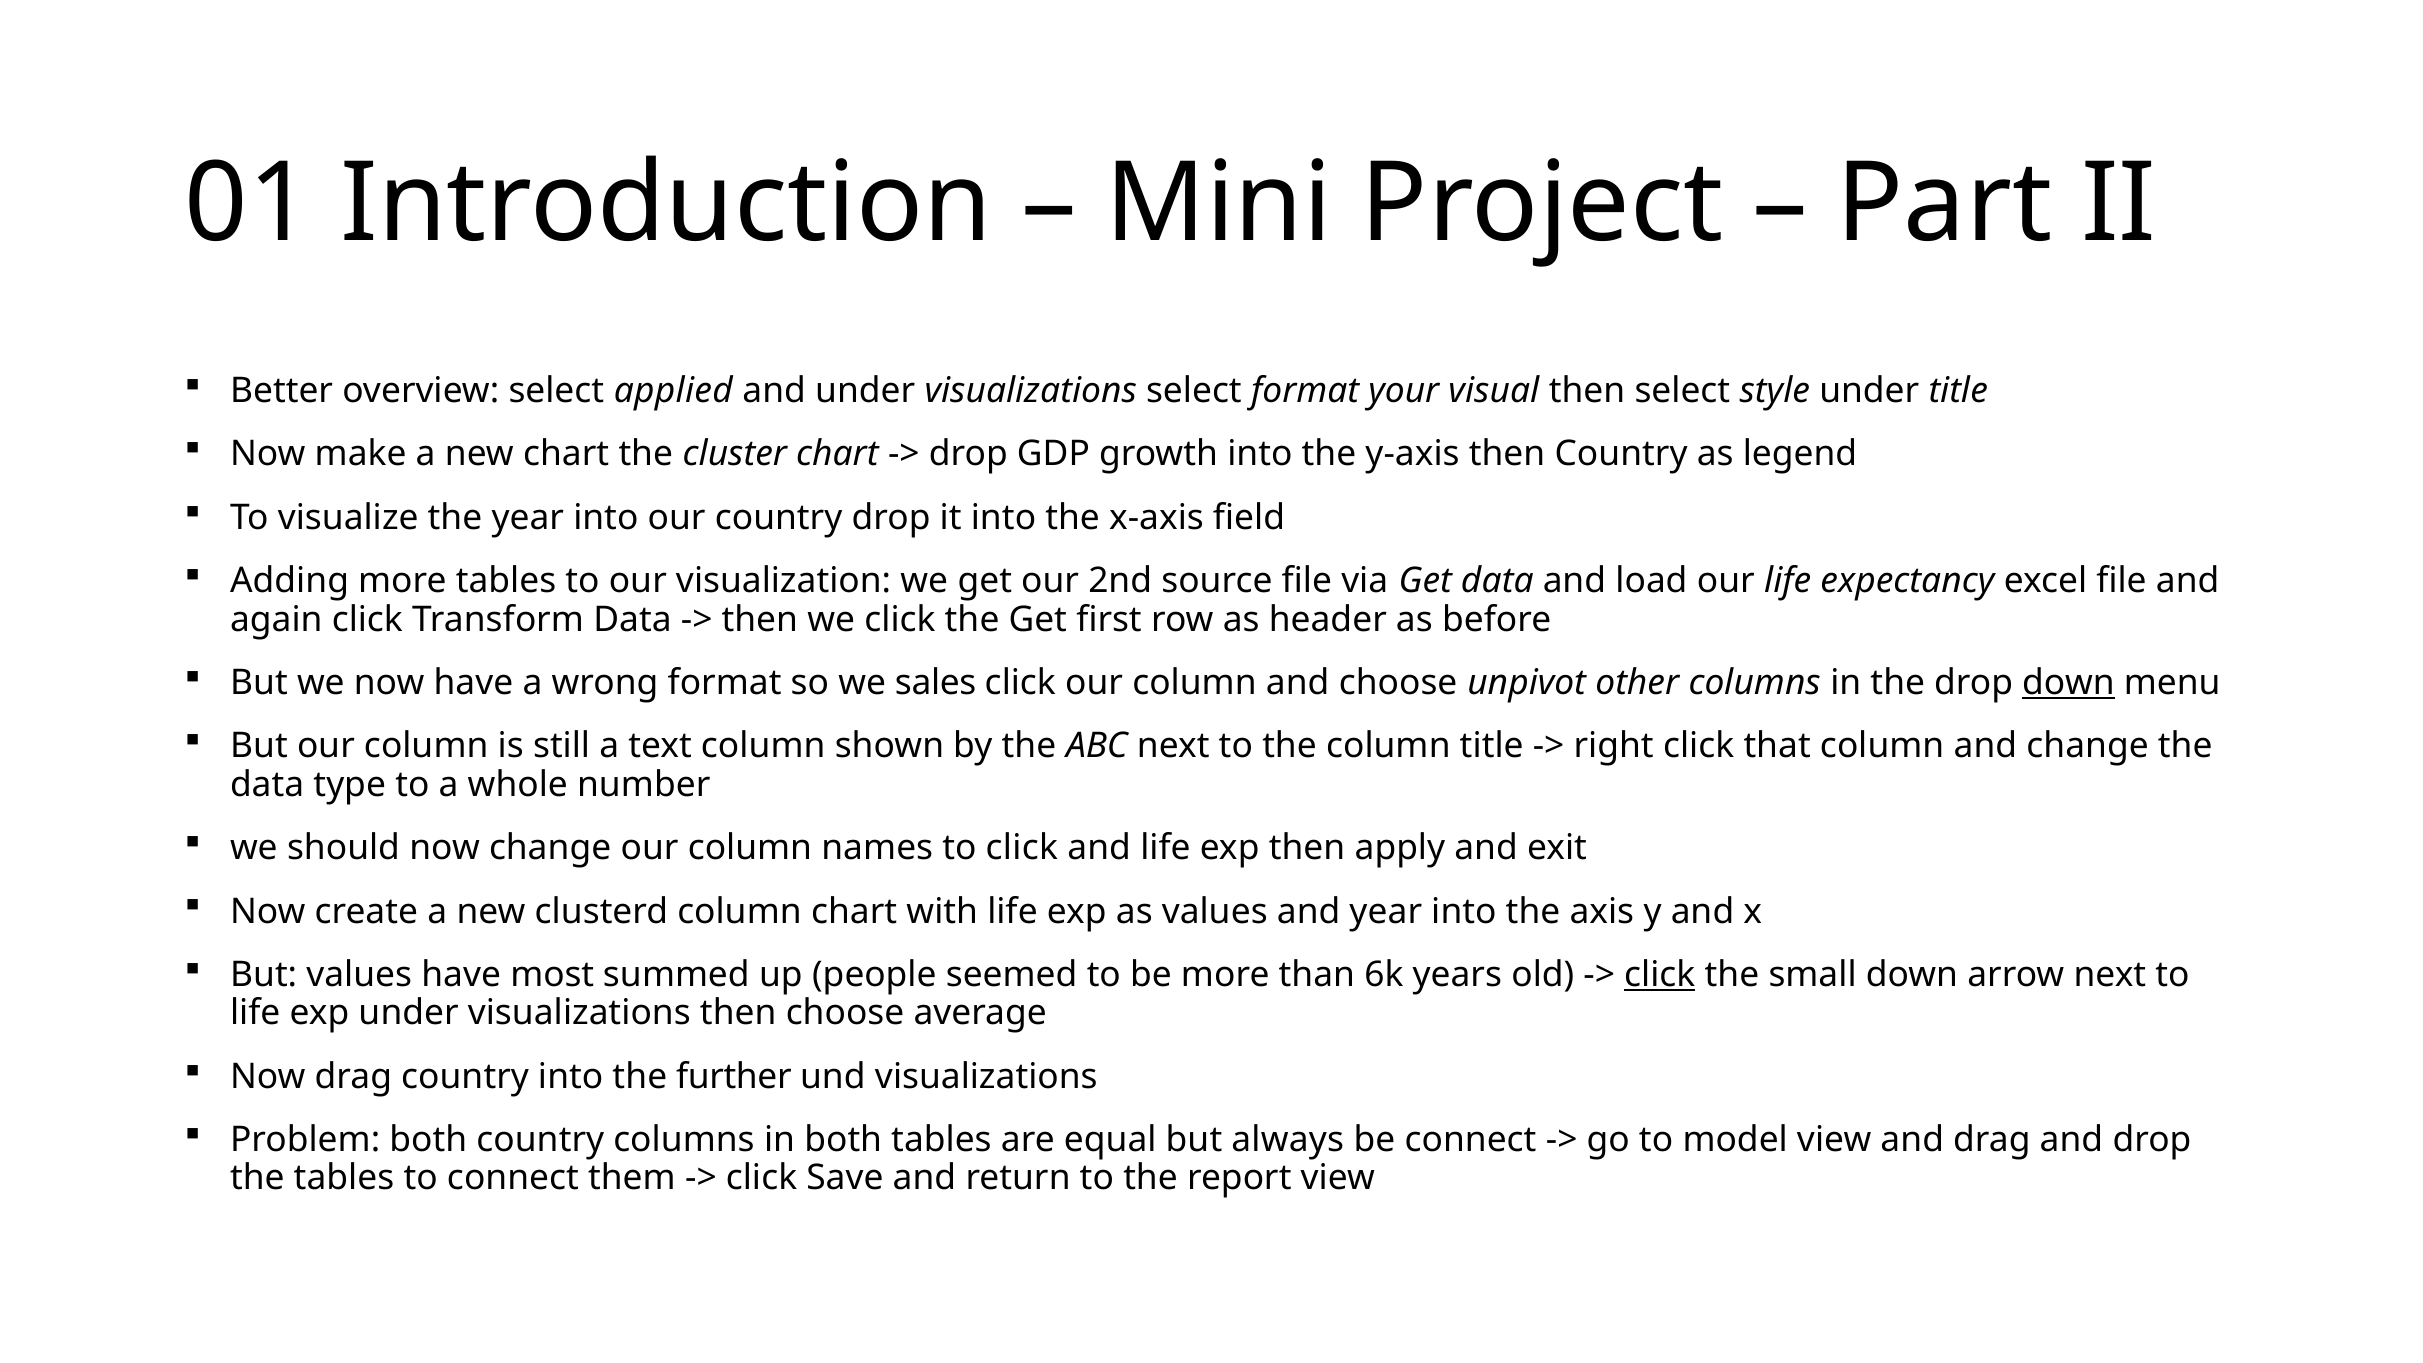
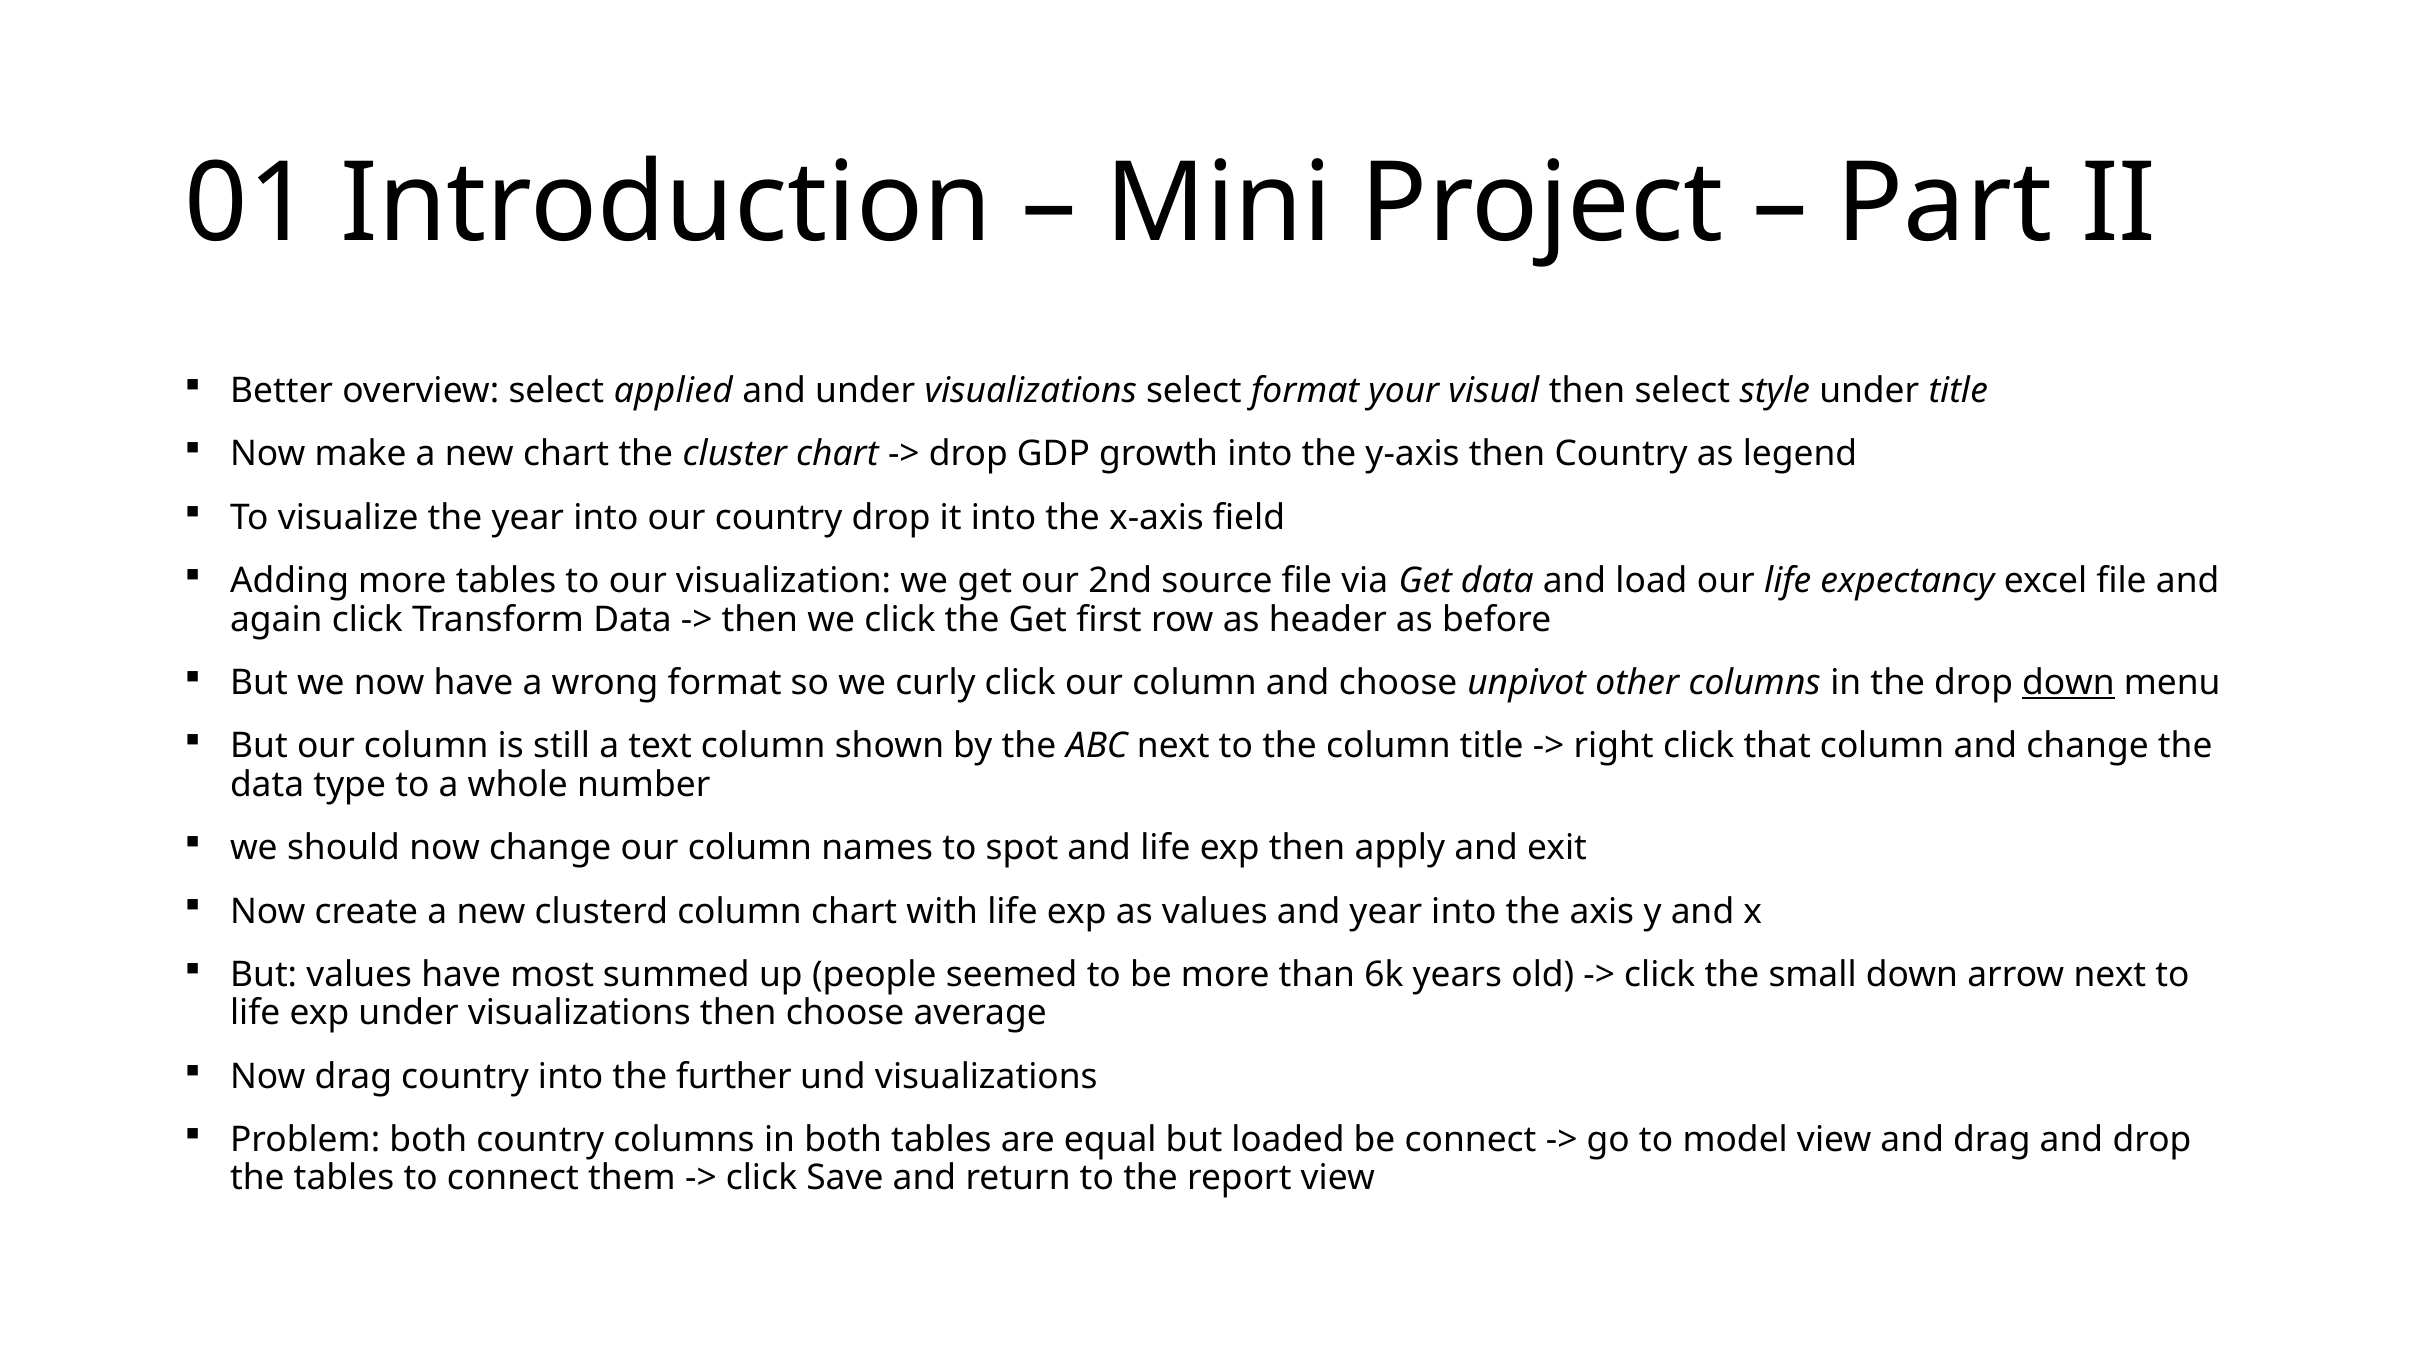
sales: sales -> curly (935, 683)
to click: click -> spot (1022, 848)
click underline: present -> none (1660, 975)
always: always -> loaded (1288, 1140)
